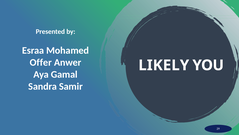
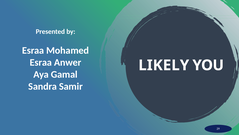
Offer: Offer -> Esraa (41, 62)
